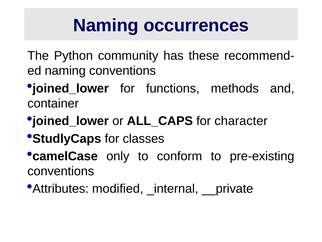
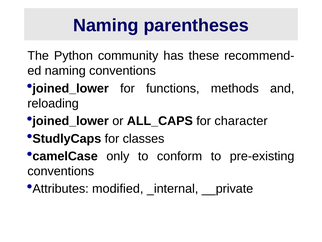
occurrences: occurrences -> parentheses (196, 25)
container: container -> reloading (53, 103)
